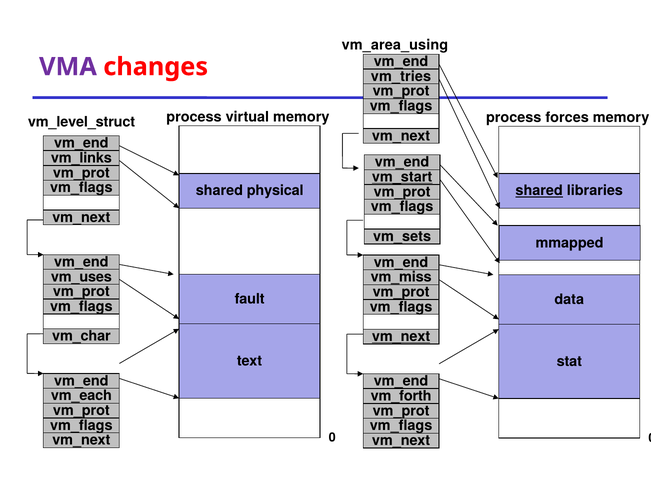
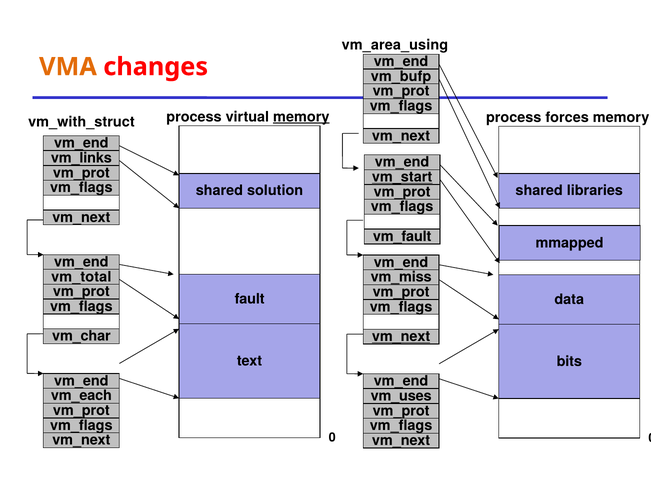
VMA colour: purple -> orange (68, 67)
vm_tries: vm_tries -> vm_bufp (401, 76)
memory underline: none -> present (301, 117)
vm_level_struct: vm_level_struct -> vm_with_struct (81, 122)
physical: physical -> solution (275, 191)
shared underline: present -> none (539, 191)
vm_sets: vm_sets -> vm_fault (402, 237)
vm_uses: vm_uses -> vm_total (81, 277)
stat: stat -> bits (569, 361)
vm_forth: vm_forth -> vm_uses (401, 396)
